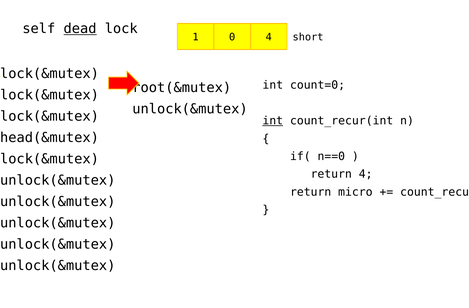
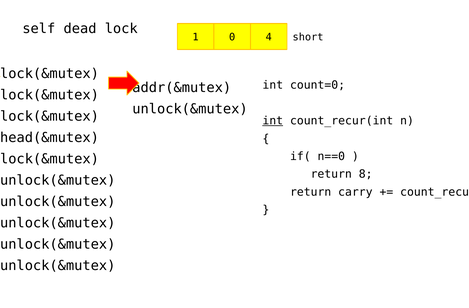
dead underline: present -> none (80, 29)
root(&mutex: root(&mutex -> addr(&mutex (182, 88)
return 4: 4 -> 8 (366, 174)
micro: micro -> carry (355, 192)
